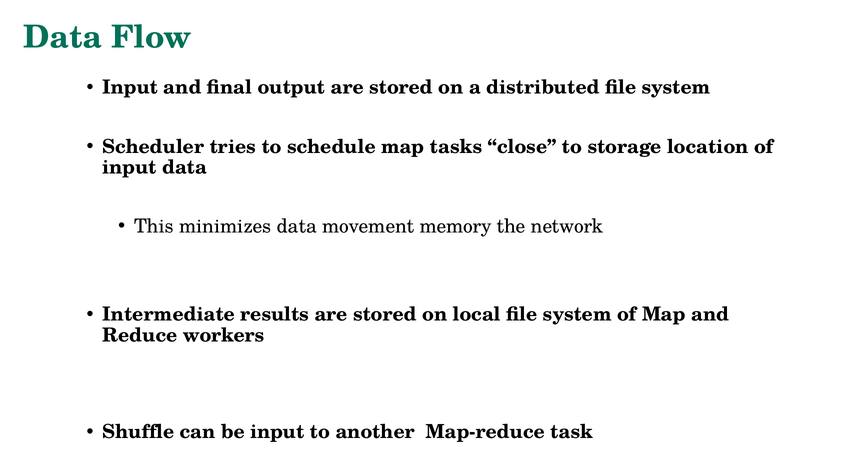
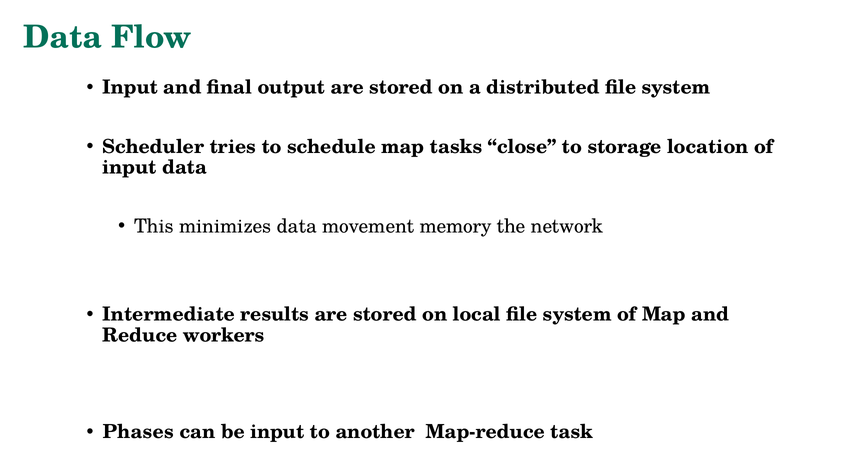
Shuffle: Shuffle -> Phases (138, 432)
